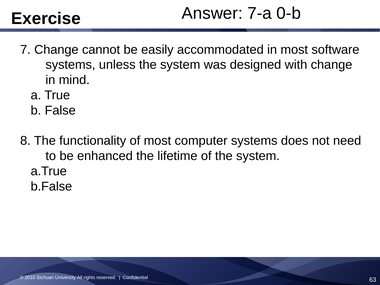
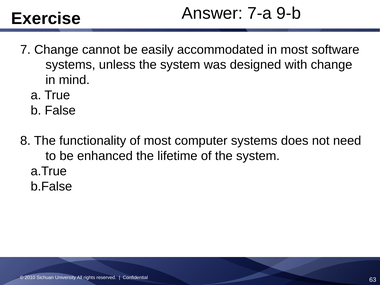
0-b: 0-b -> 9-b (289, 13)
